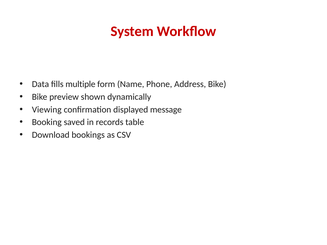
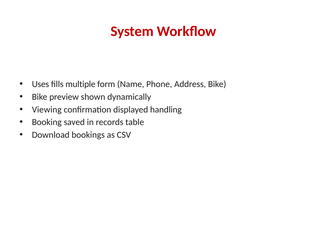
Data: Data -> Uses (40, 84)
message: message -> handling (166, 110)
